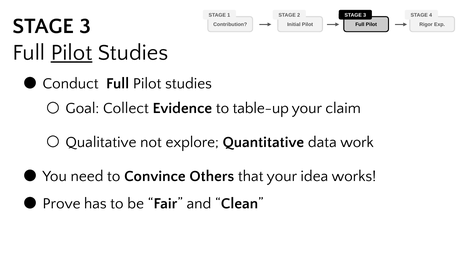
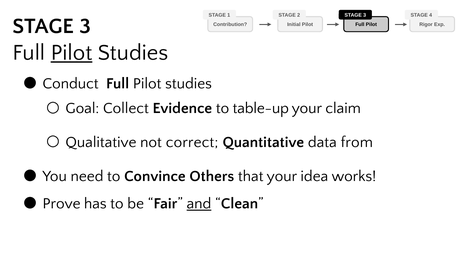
explore: explore -> correct (192, 142)
work: work -> from (357, 142)
and underline: none -> present (199, 204)
